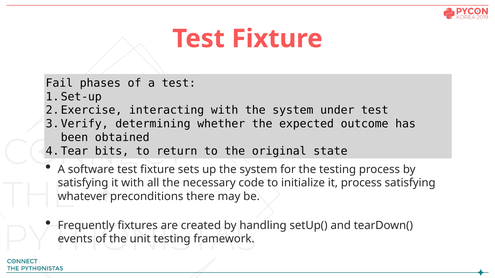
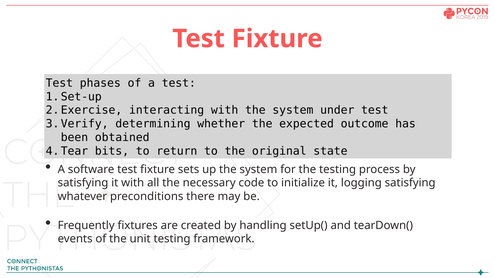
Fail: Fail -> Test (59, 83)
it process: process -> logging (361, 183)
